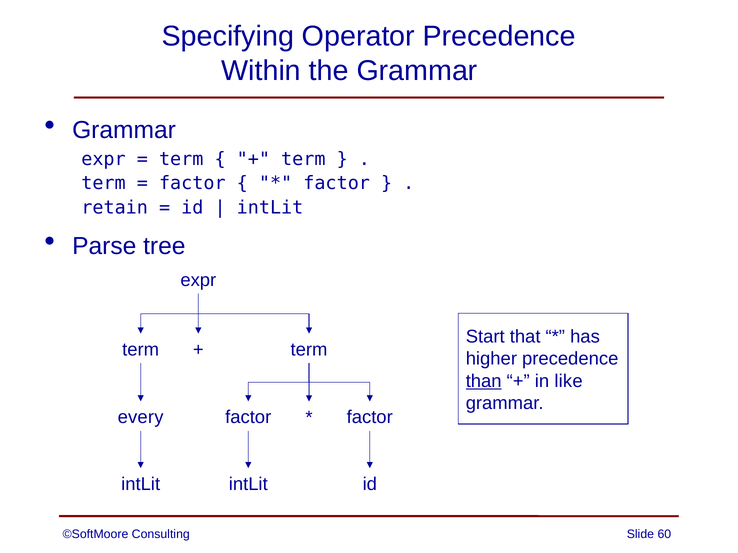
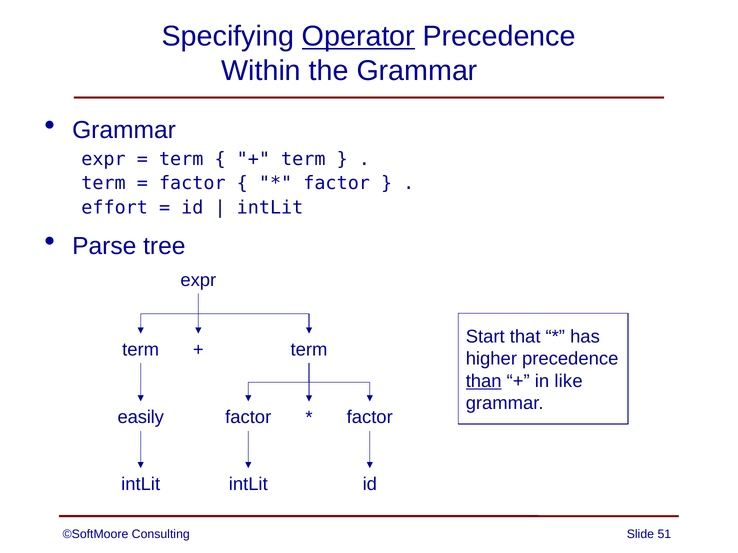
Operator underline: none -> present (358, 36)
retain: retain -> effort (115, 208)
every: every -> easily (141, 418)
60: 60 -> 51 (664, 535)
